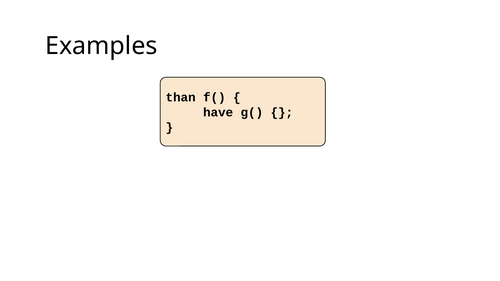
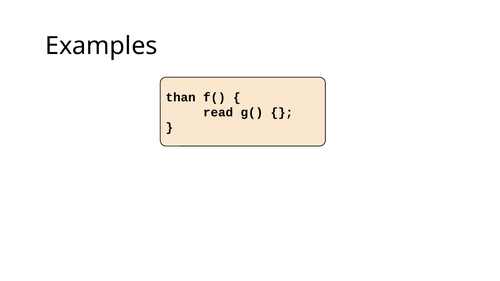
have: have -> read (218, 113)
